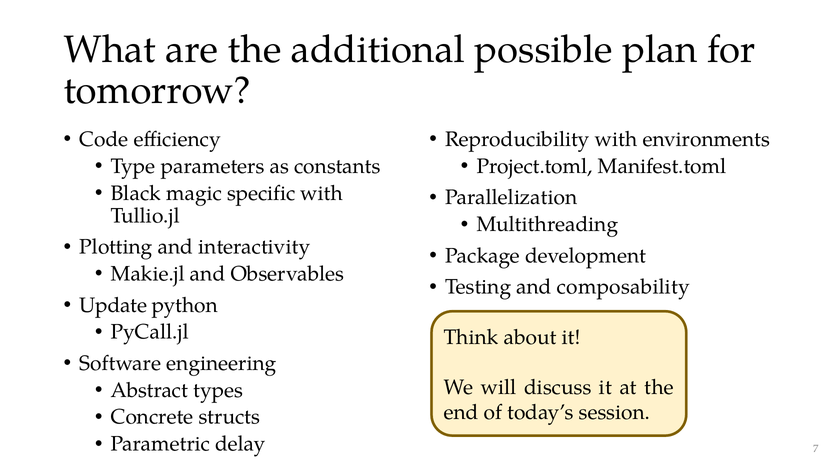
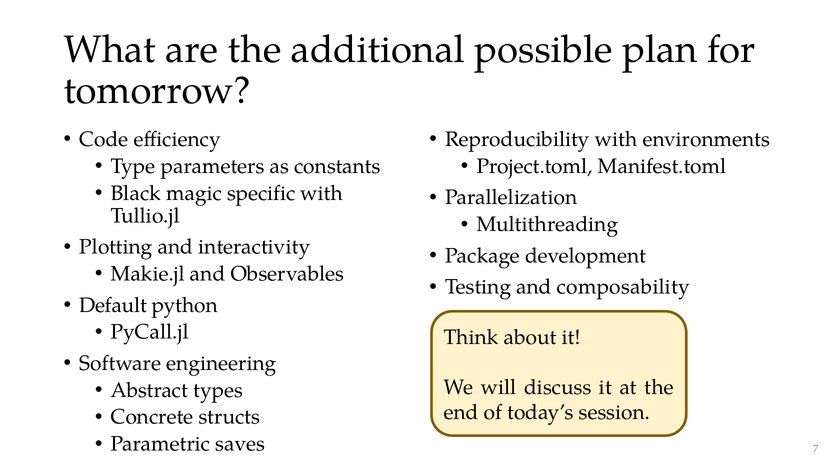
Update: Update -> Default (113, 305)
delay: delay -> saves (240, 444)
